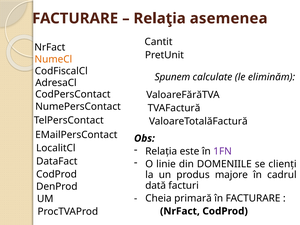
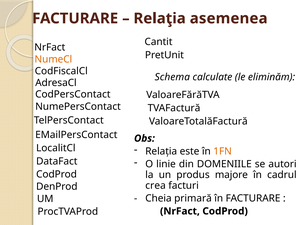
Spunem: Spunem -> Schema (172, 77)
1FN colour: purple -> orange (223, 151)
clienţi: clienţi -> autori (282, 164)
dată: dată -> crea (156, 186)
